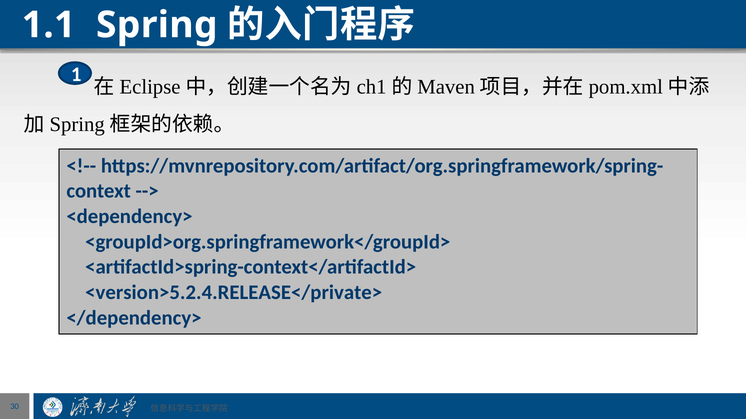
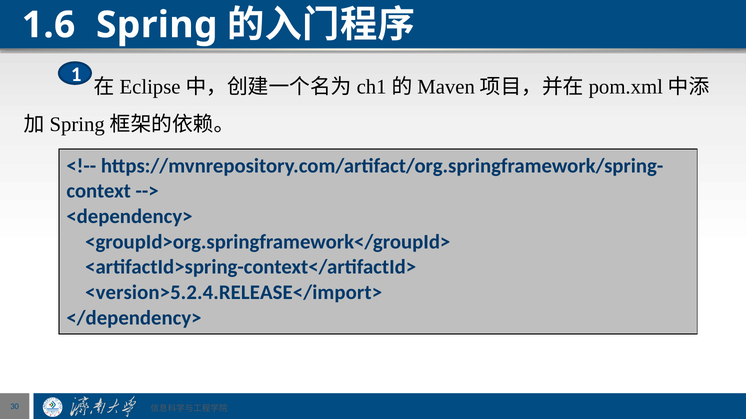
1.1: 1.1 -> 1.6 (49, 25)
<version>5.2.4.RELEASE</private>: <version>5.2.4.RELEASE</private> -> <version>5.2.4.RELEASE</import> (234, 293)
